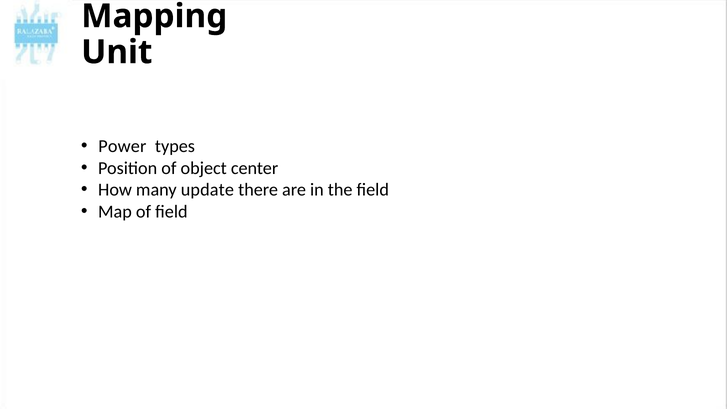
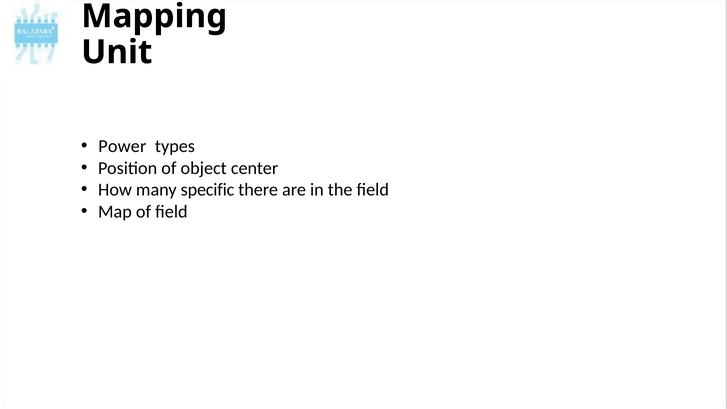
update: update -> specific (208, 190)
